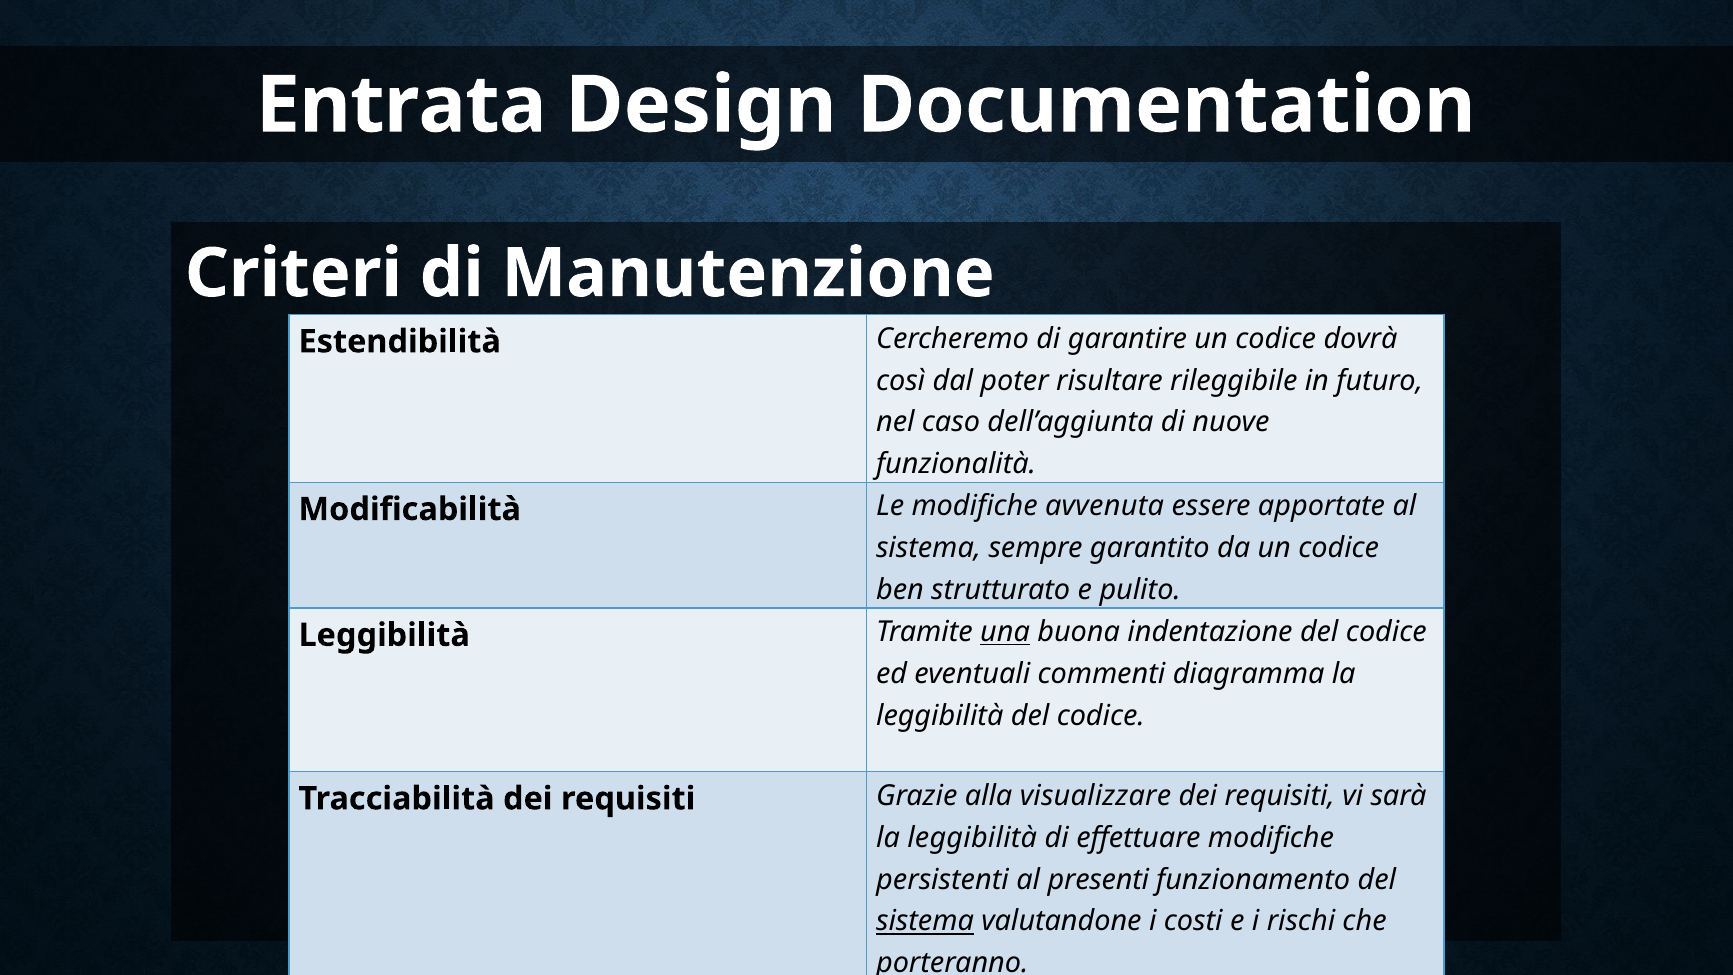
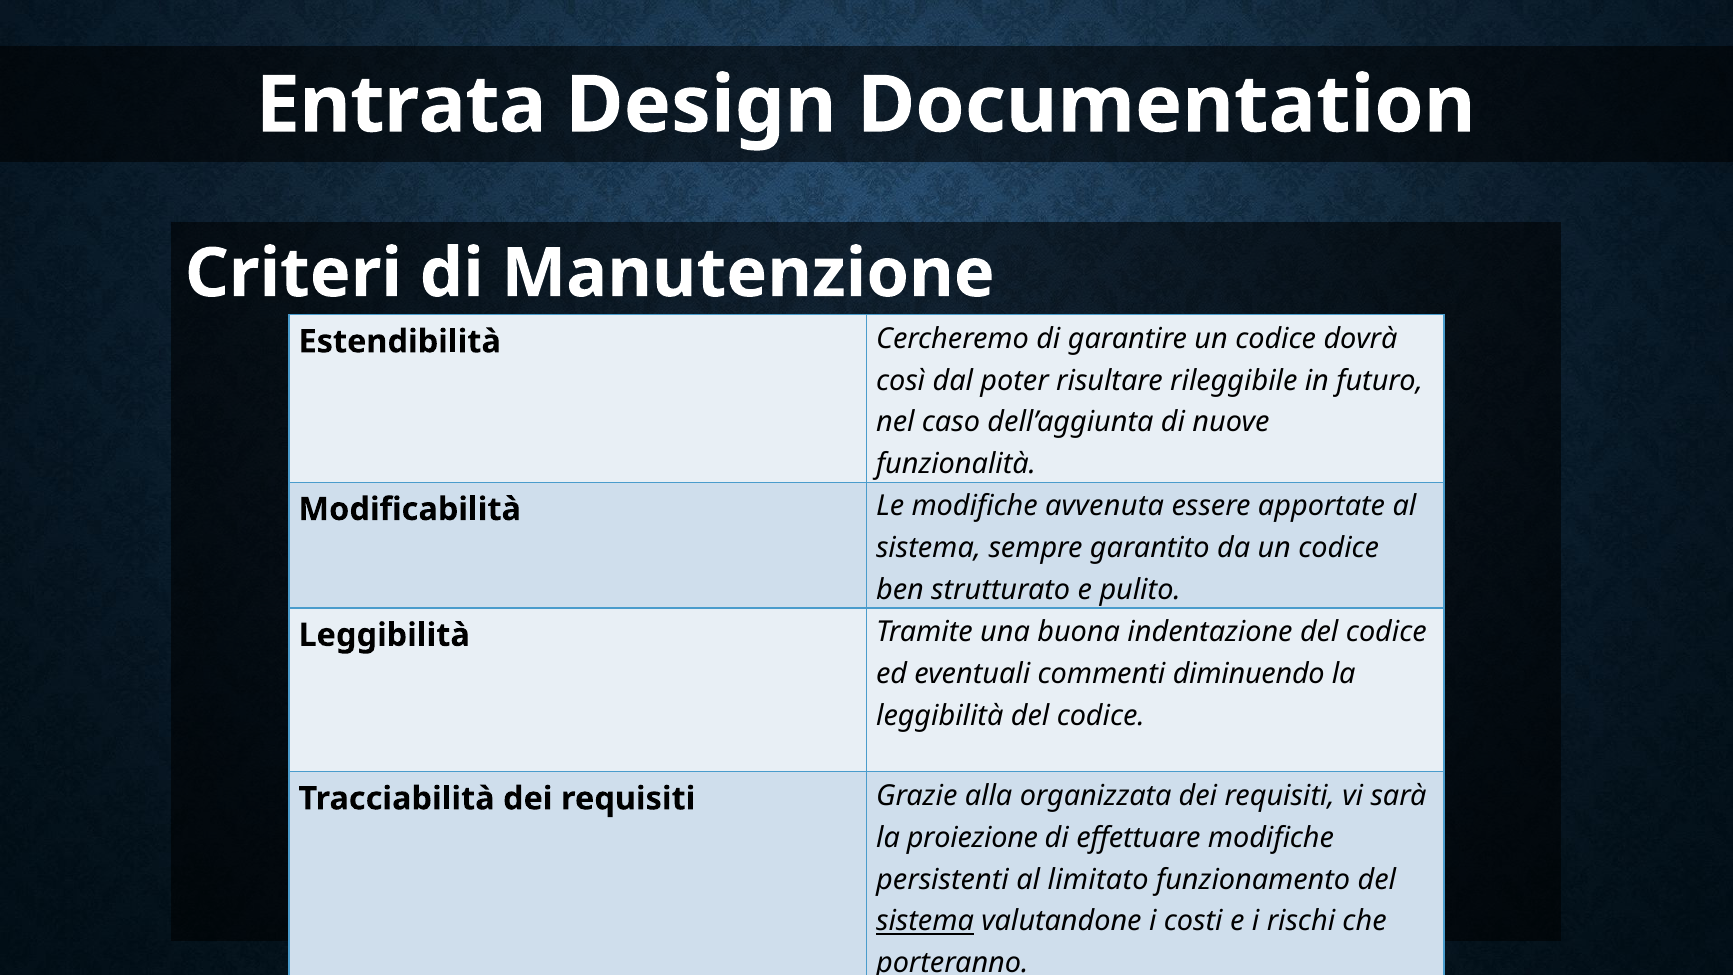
una underline: present -> none (1005, 632)
diagramma: diagramma -> diminuendo (1249, 674)
visualizzare: visualizzare -> organizzata (1096, 795)
leggibilità: leggibilità -> proiezione (972, 837)
presenti: presenti -> limitato (1098, 879)
